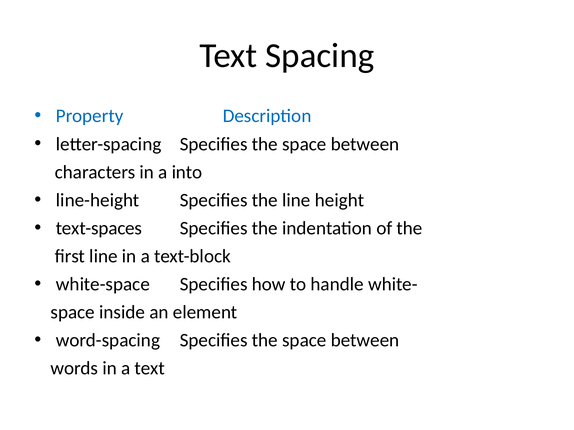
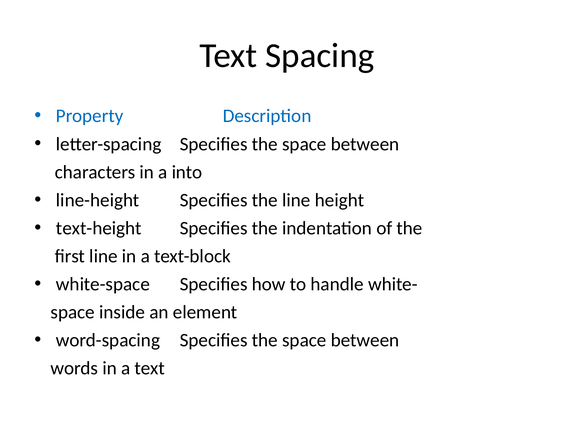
text-spaces: text-spaces -> text-height (99, 228)
